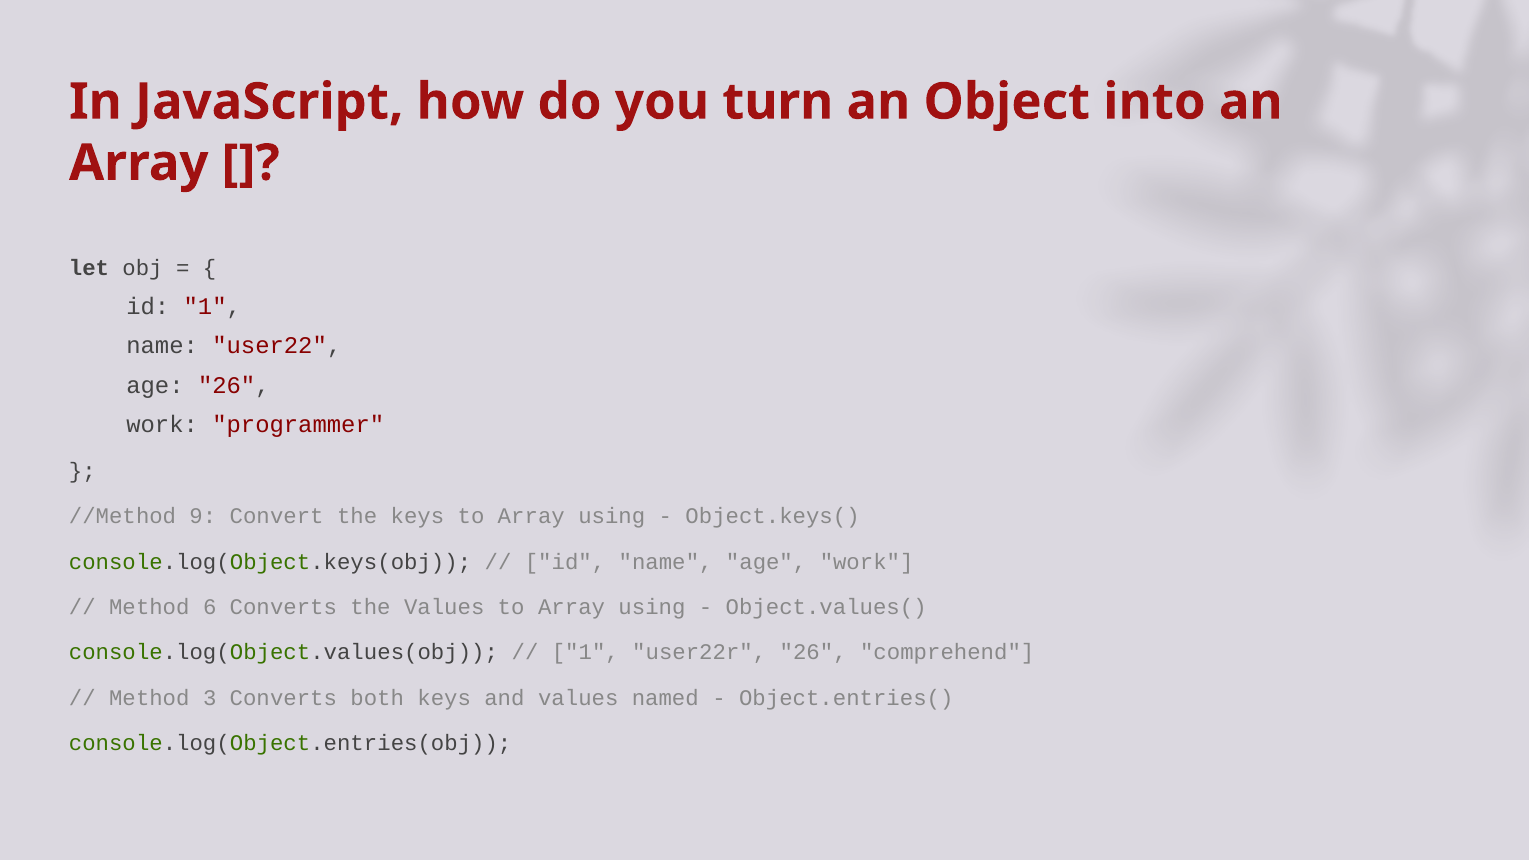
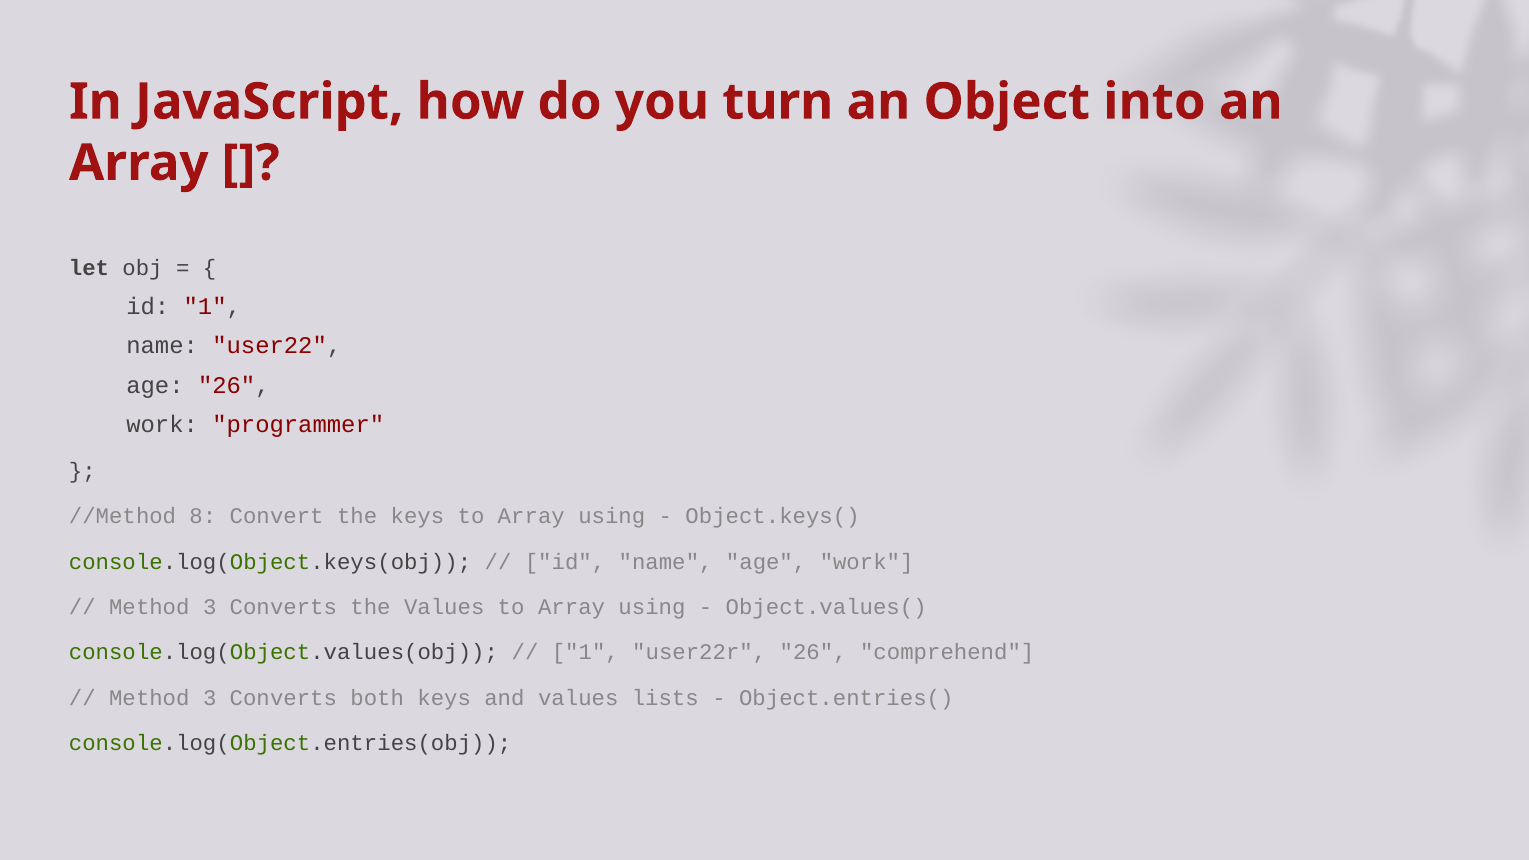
9: 9 -> 8 (203, 516)
6: 6 -> 3 (210, 607)
named: named -> lists (665, 698)
